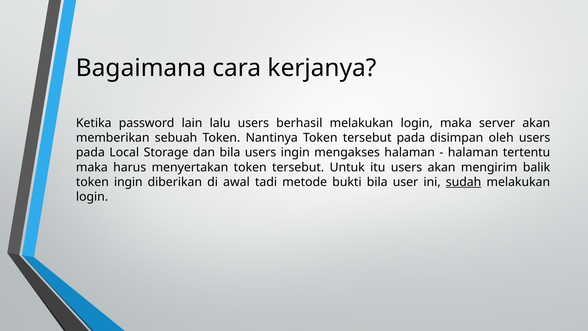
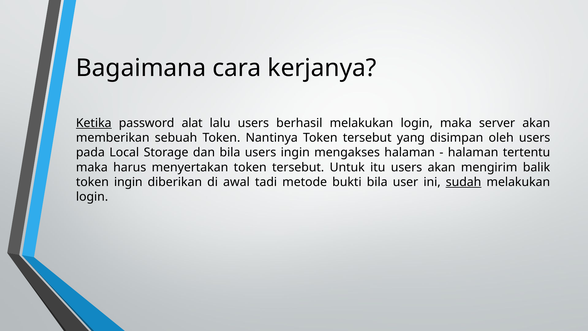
Ketika underline: none -> present (94, 123)
lain: lain -> alat (192, 123)
tersebut pada: pada -> yang (411, 138)
